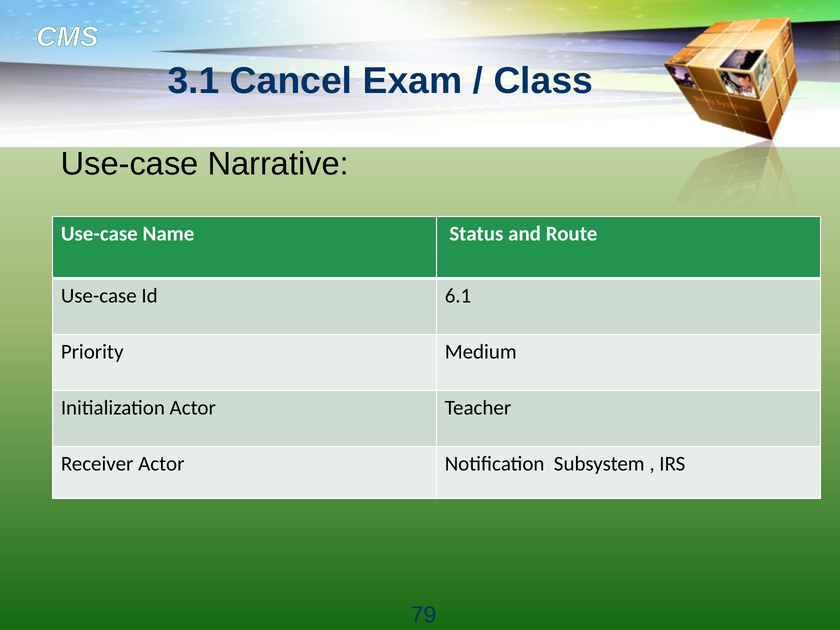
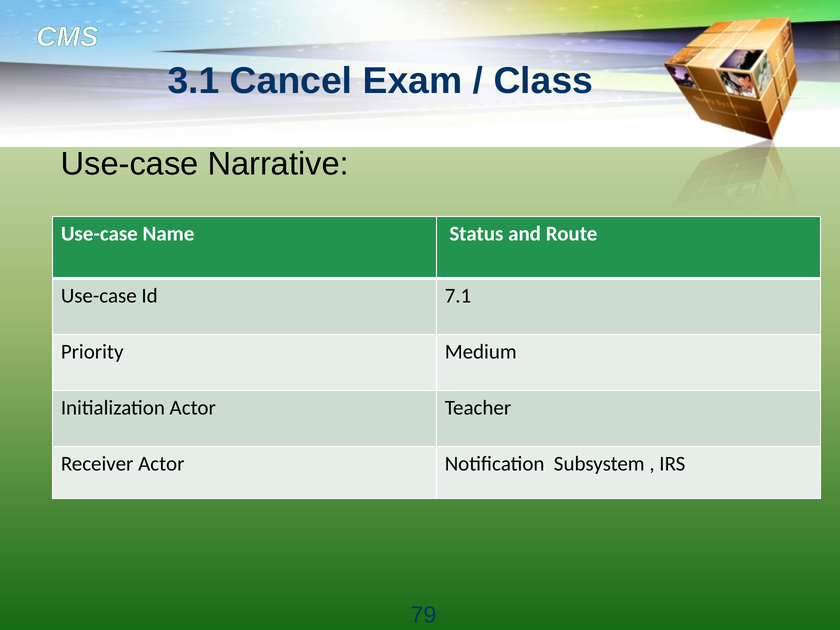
6.1: 6.1 -> 7.1 (458, 296)
